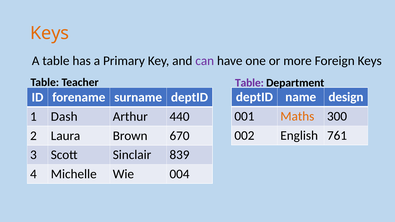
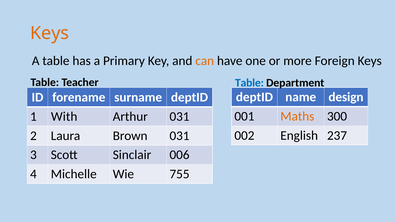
can colour: purple -> orange (205, 61)
Table colour: purple -> blue (249, 83)
Dash: Dash -> With (64, 117)
Arthur 440: 440 -> 031 (180, 117)
761: 761 -> 237 (337, 136)
Brown 670: 670 -> 031 (180, 136)
839: 839 -> 006 (180, 155)
004: 004 -> 755 (180, 174)
